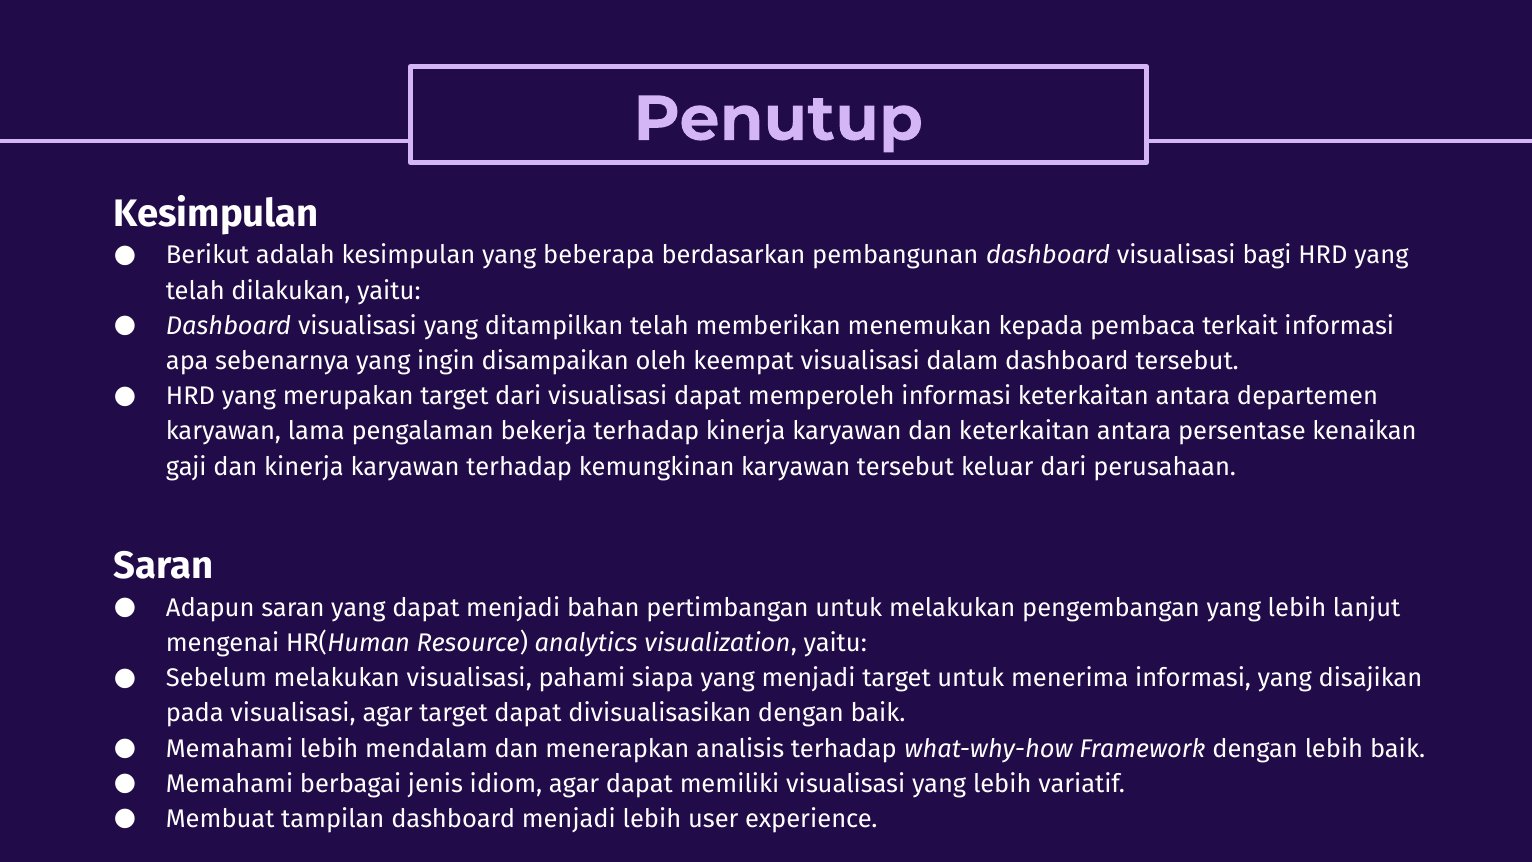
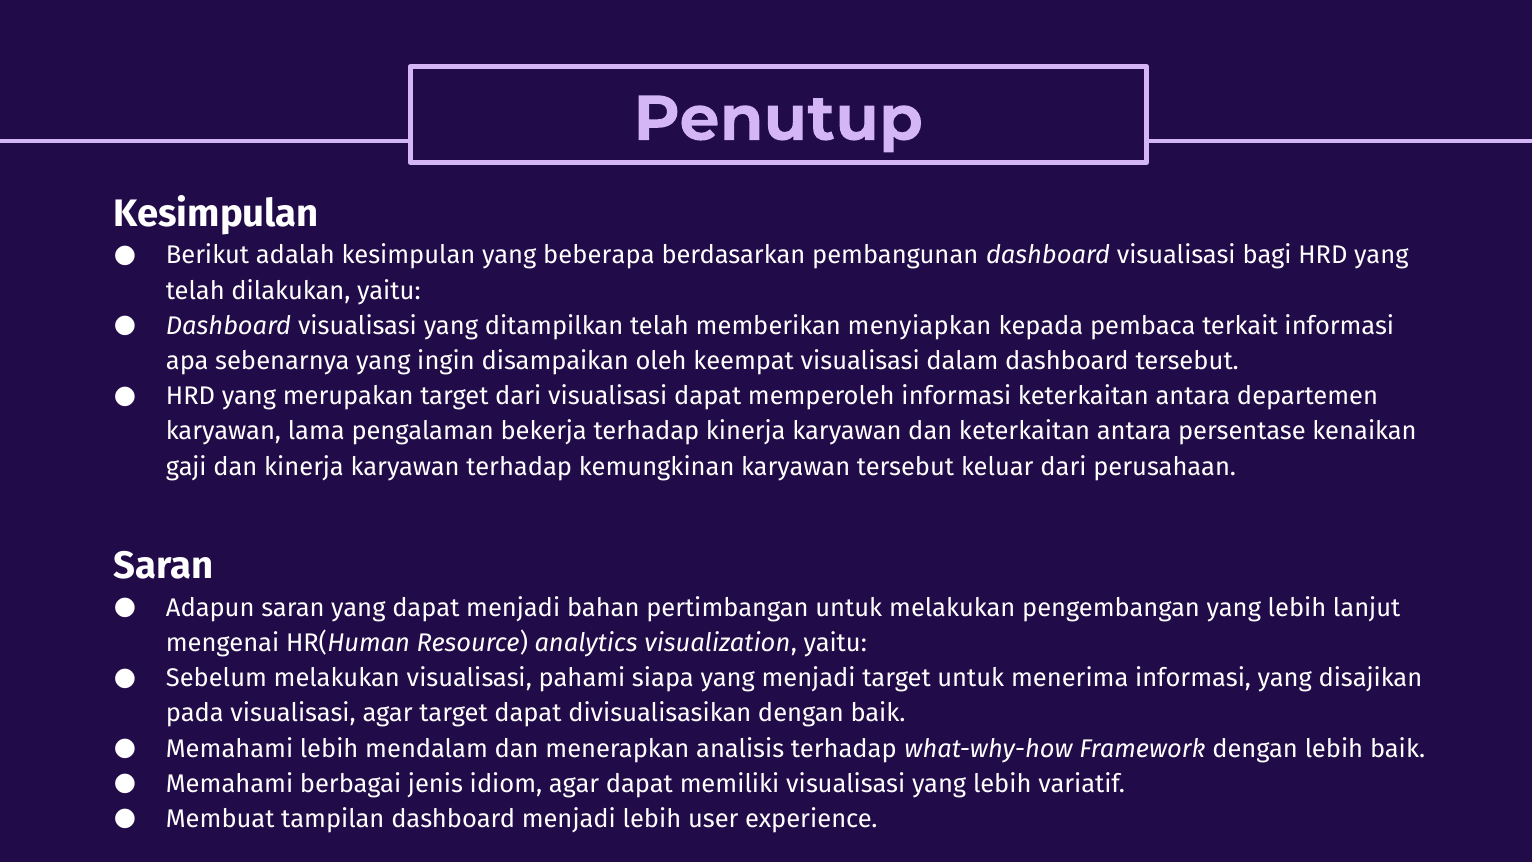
menemukan: menemukan -> menyiapkan (920, 326)
